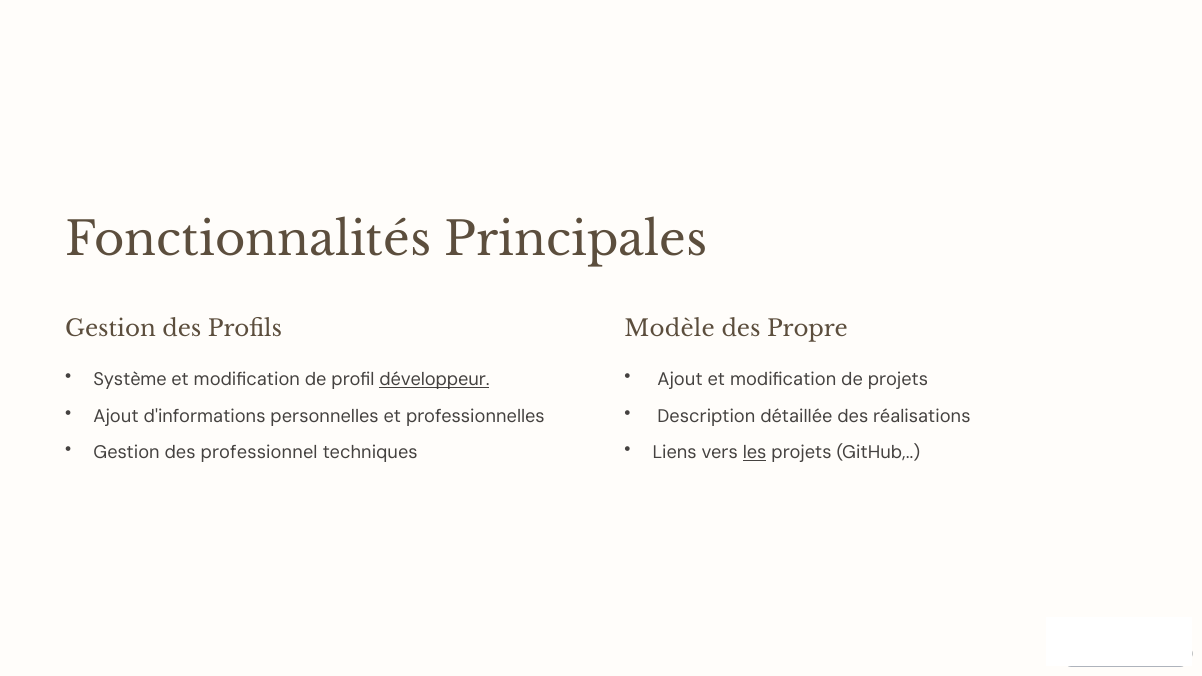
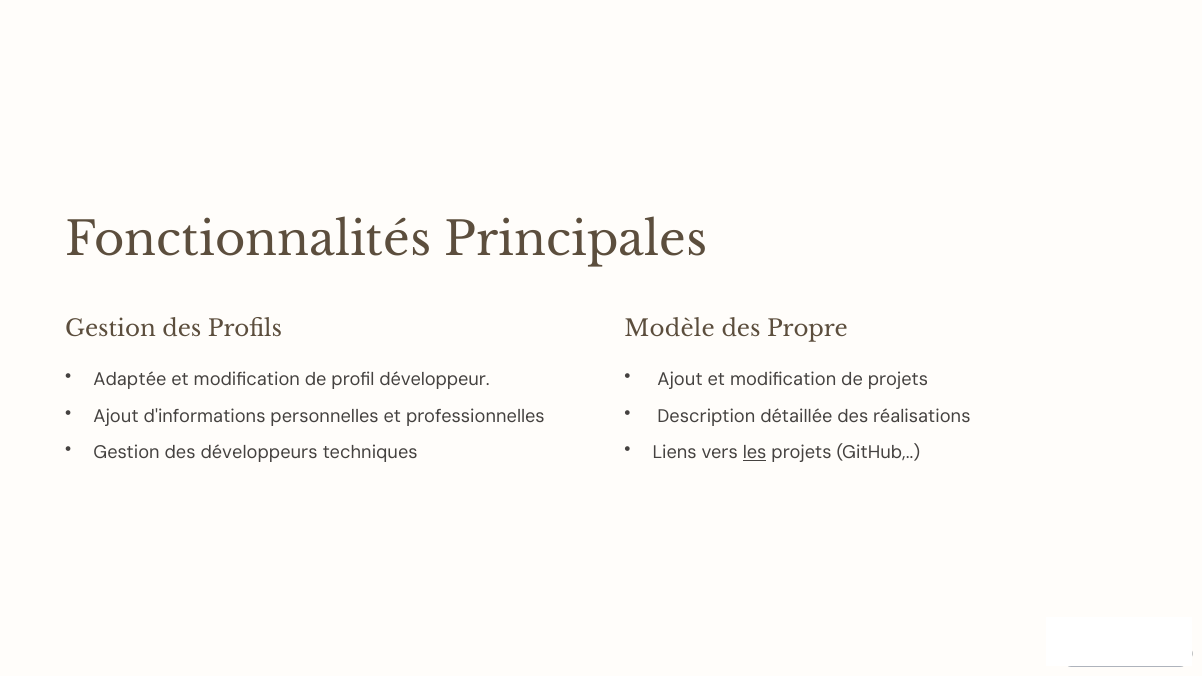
Système: Système -> Adaptée (130, 380)
développeur underline: present -> none (435, 380)
professionnel: professionnel -> développeurs (259, 453)
